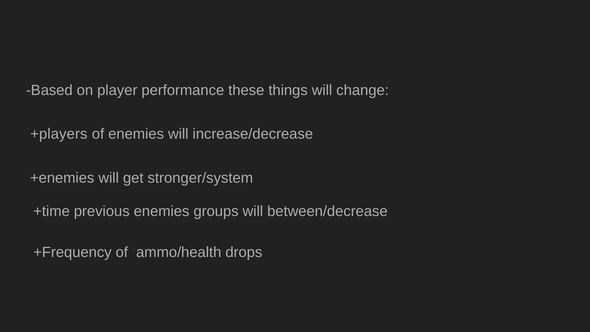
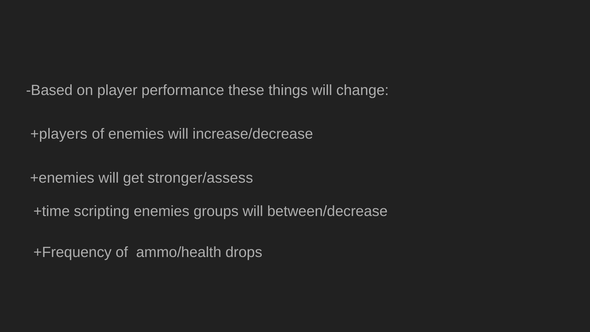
stronger/system: stronger/system -> stronger/assess (200, 178)
previous: previous -> scripting (102, 211)
